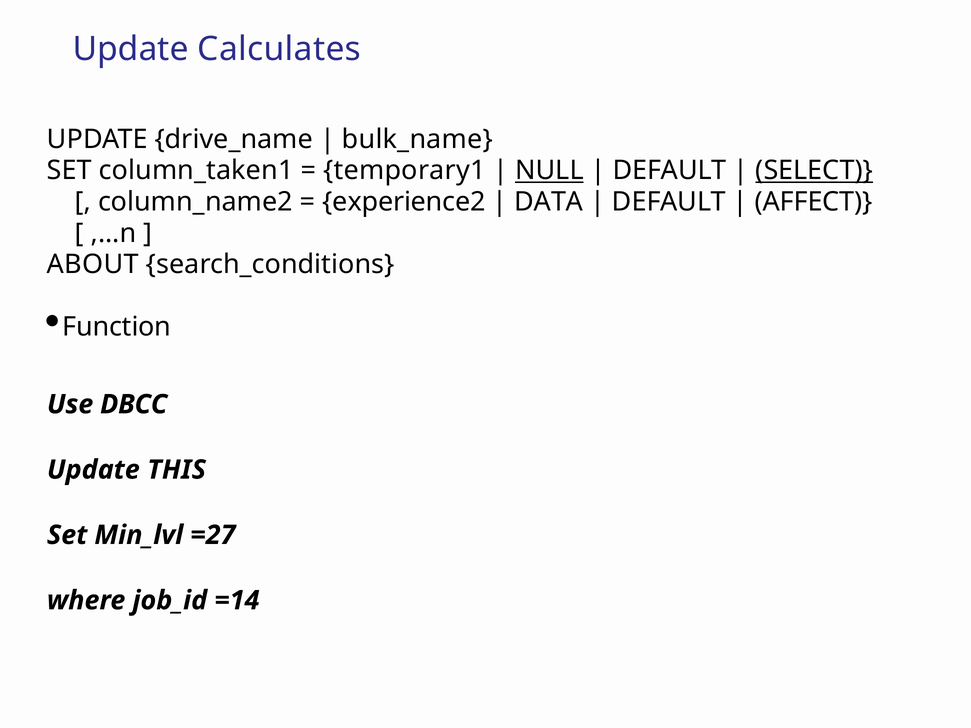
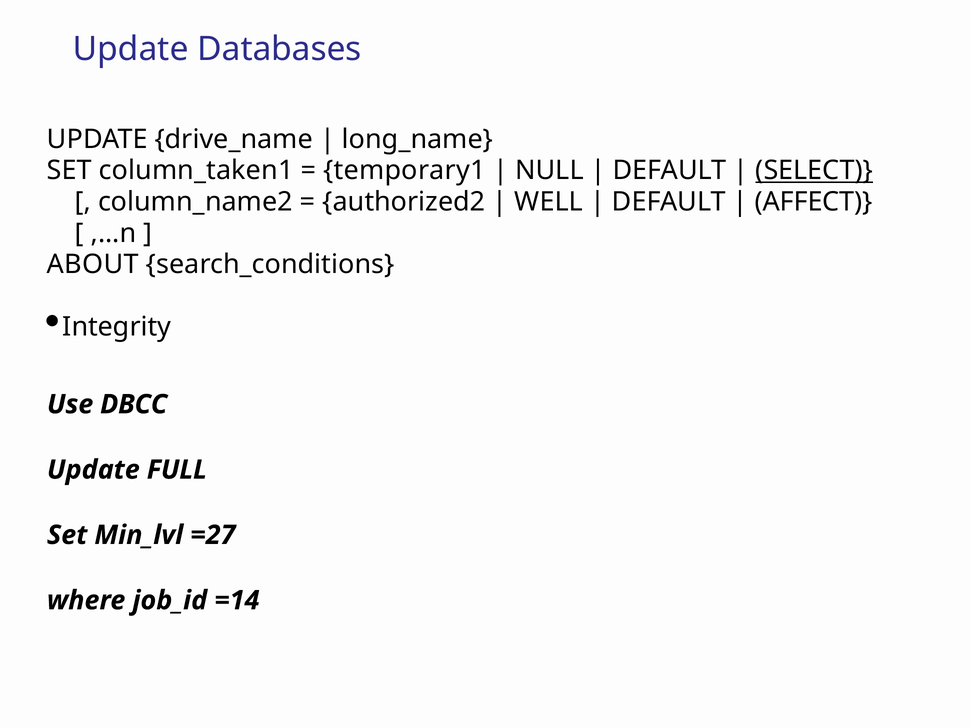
Calculates: Calculates -> Databases (280, 49)
bulk_name: bulk_name -> long_name (418, 139)
NULL underline: present -> none (549, 171)
experience2: experience2 -> authorized2 (404, 202)
DATA: DATA -> WELL (549, 202)
Function: Function -> Integrity (117, 327)
THIS: THIS -> FULL (177, 470)
